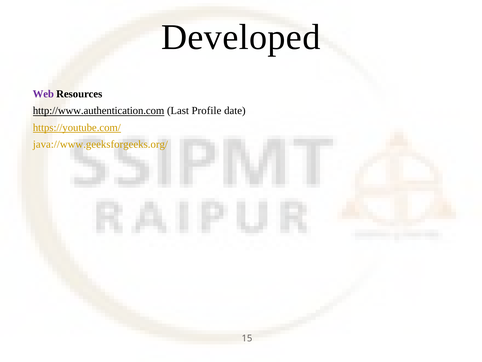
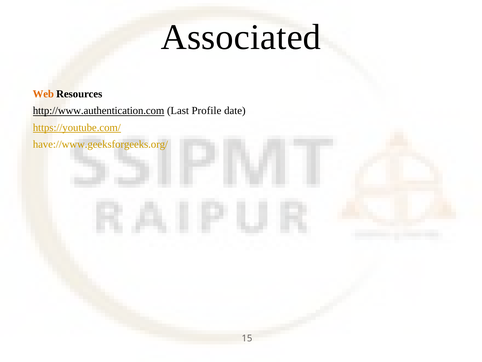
Developed: Developed -> Associated (241, 37)
Web colour: purple -> orange (43, 94)
java://www.geeksforgeeks.org/: java://www.geeksforgeeks.org/ -> have://www.geeksforgeeks.org/ (100, 144)
